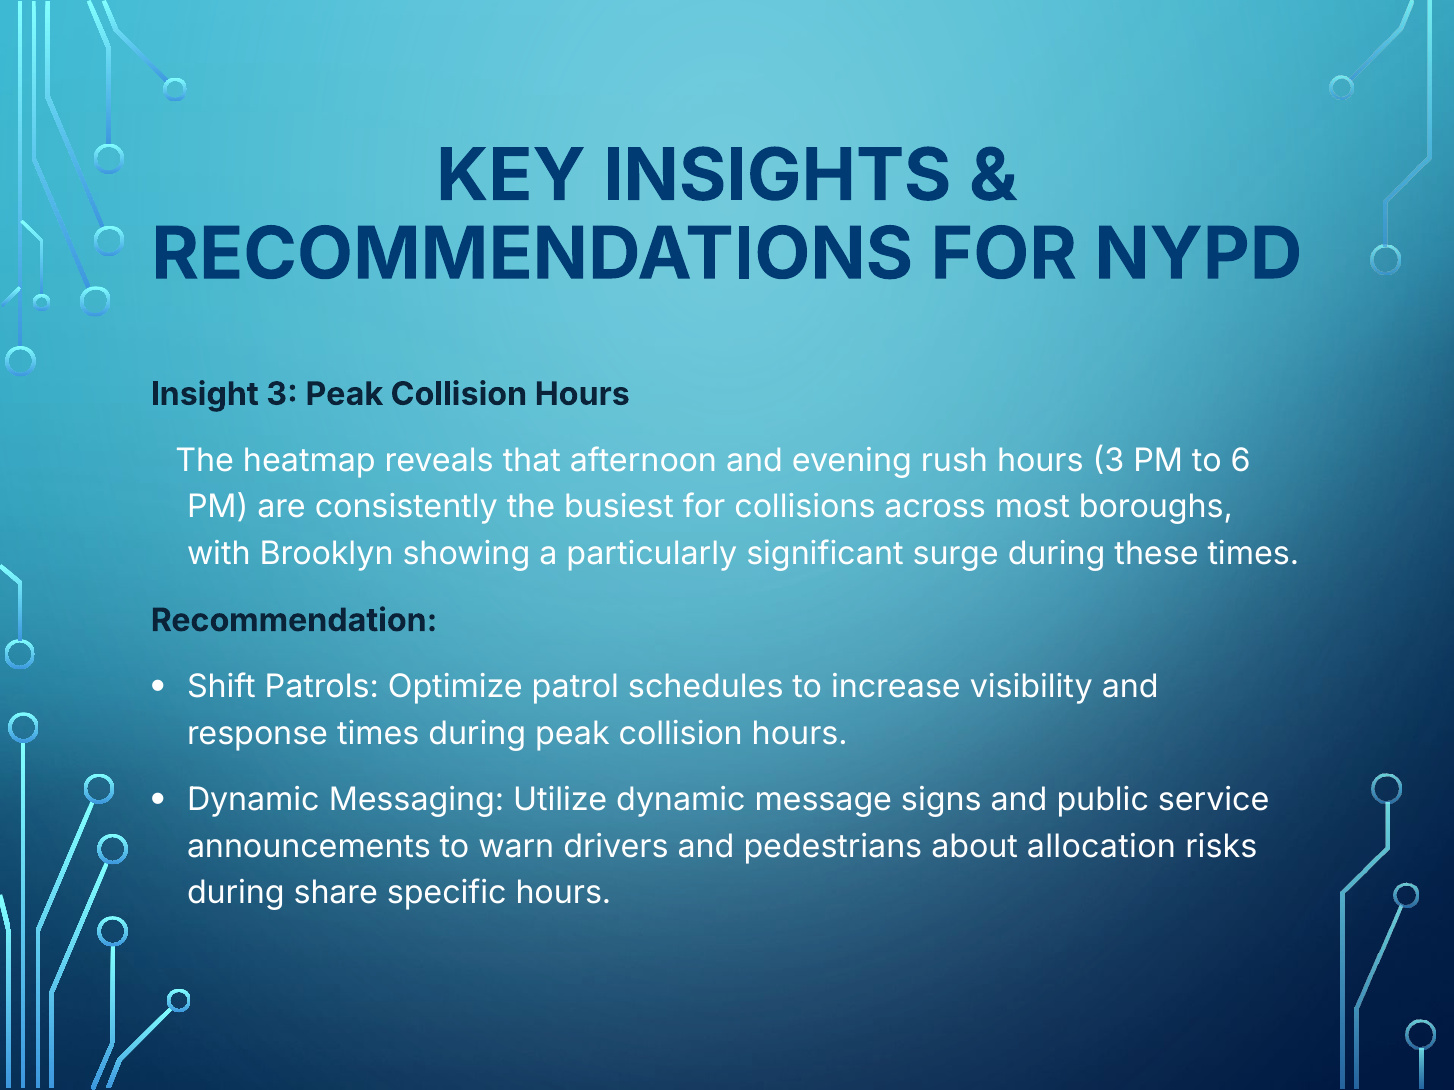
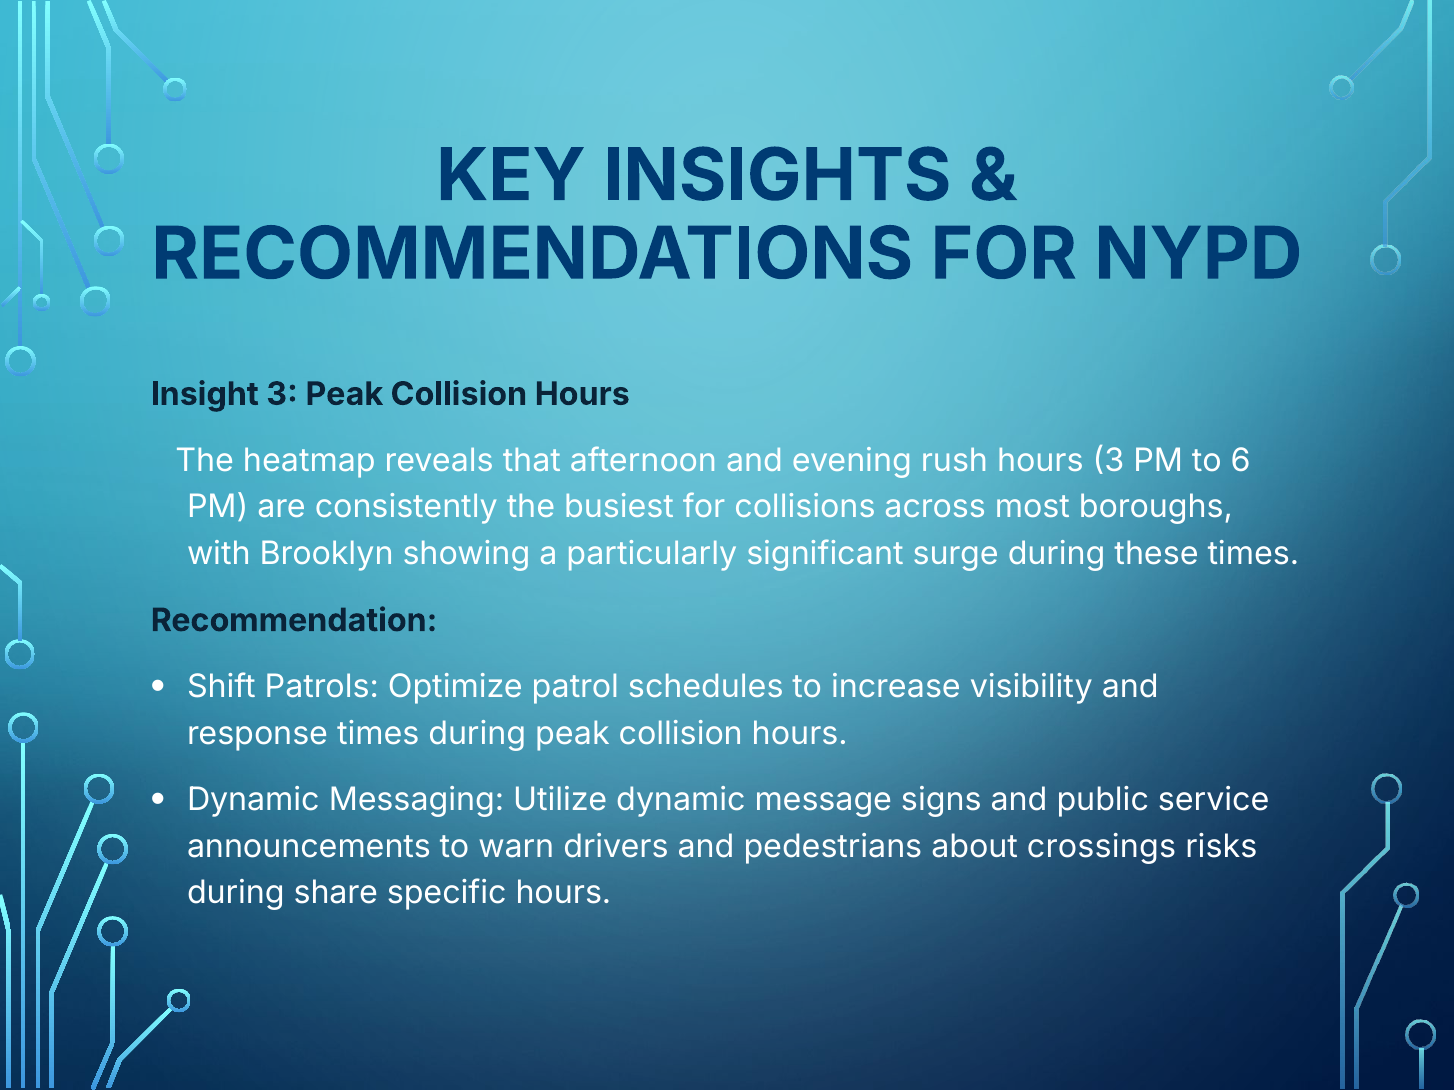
allocation: allocation -> crossings (1102, 847)
